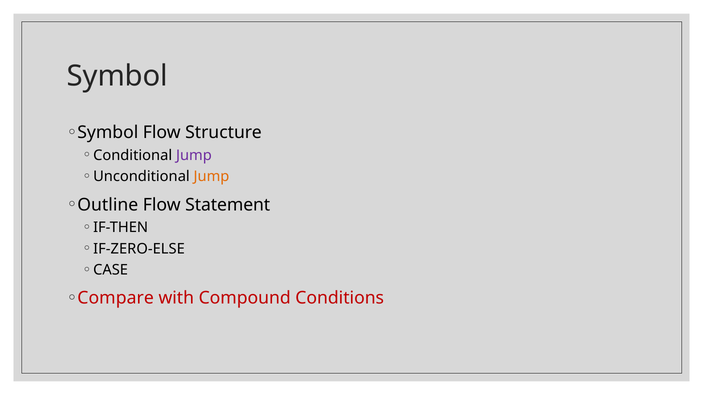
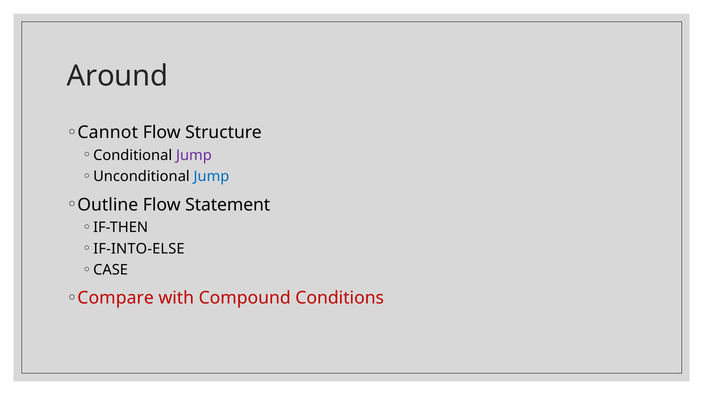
Symbol: Symbol -> Around (117, 76)
Symbol: Symbol -> Cannot (108, 133)
Jump colour: orange -> blue (211, 177)
IF-ZERO-ELSE: IF-ZERO-ELSE -> IF-INTO-ELSE (139, 249)
